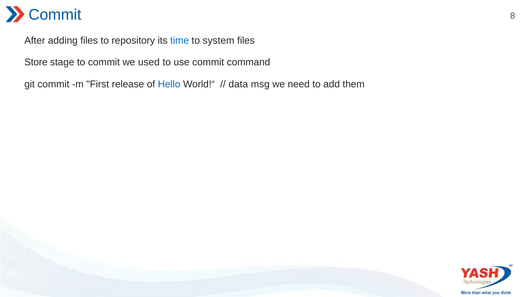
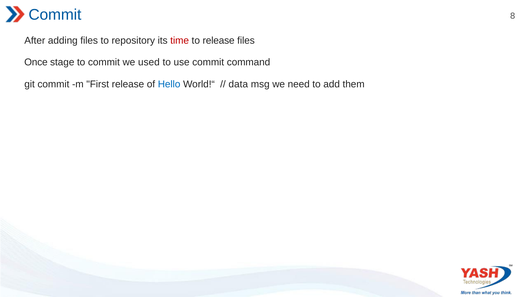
time colour: blue -> red (180, 40)
to system: system -> release (219, 40)
Store: Store -> Once (36, 62)
